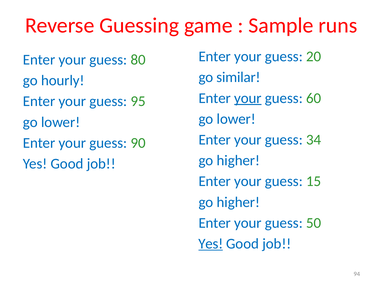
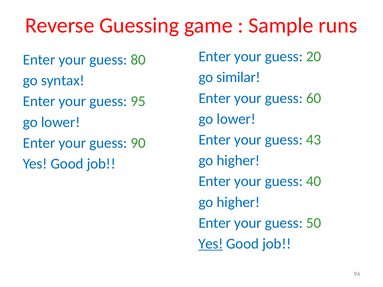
hourly: hourly -> syntax (63, 81)
your underline: present -> none (248, 98)
34: 34 -> 43 (314, 140)
15: 15 -> 40 (314, 181)
